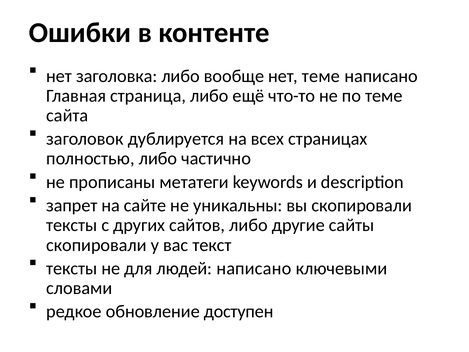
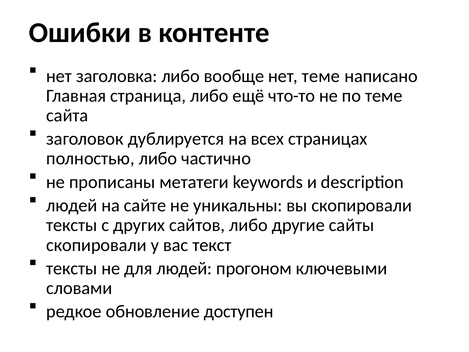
запрет: запрет -> людей (72, 205)
людей написано: написано -> прогоном (254, 268)
